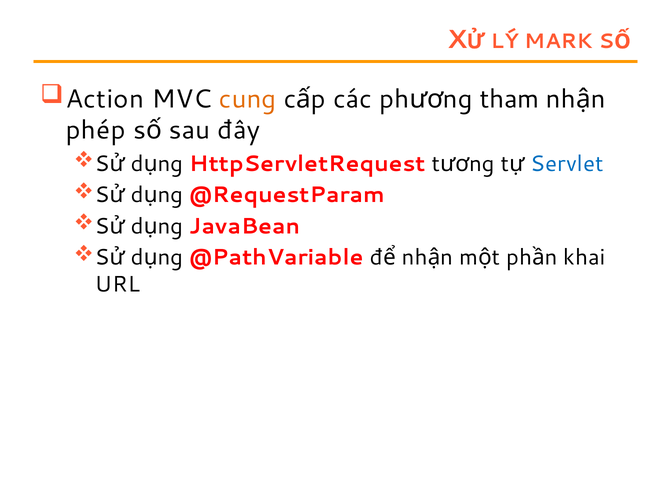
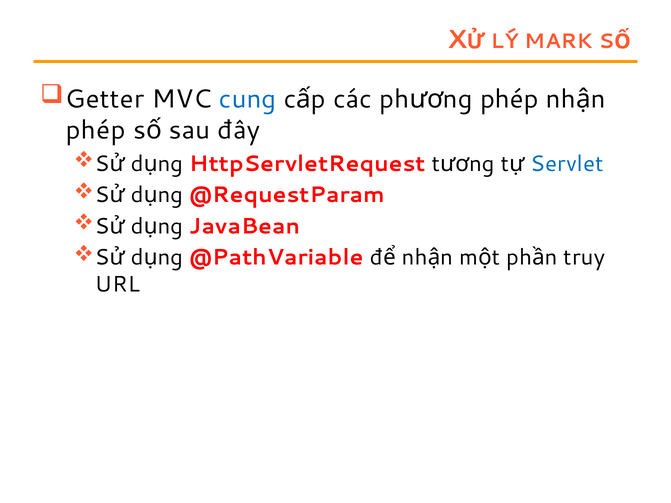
Action: Action -> Getter (105, 99)
cung colour: orange -> blue (248, 99)
tham: tham -> phép (509, 99)
khai: khai -> truy (584, 258)
